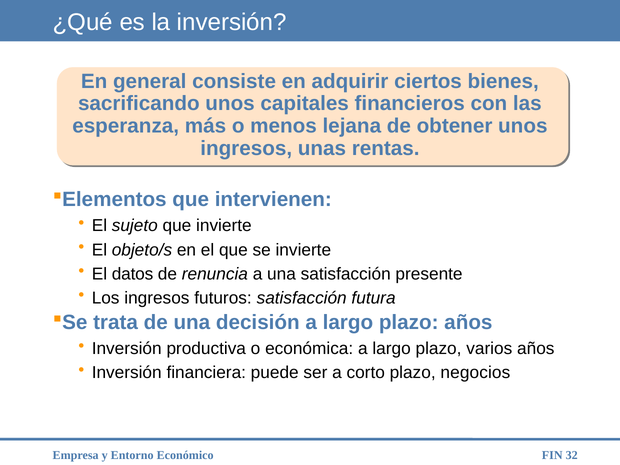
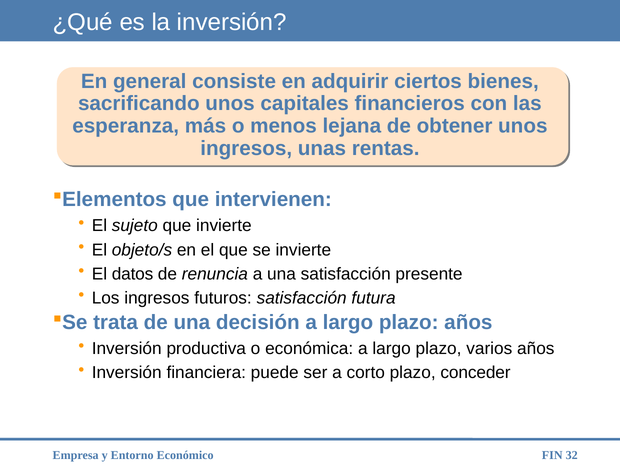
negocios: negocios -> conceder (476, 373)
